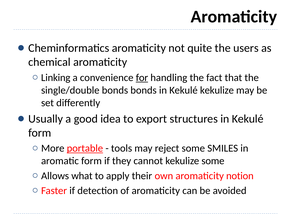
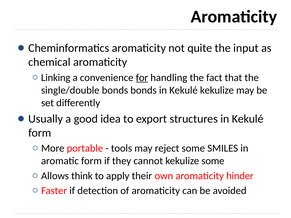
users: users -> input (246, 48)
portable underline: present -> none (85, 149)
what: what -> think (82, 176)
notion: notion -> hinder (240, 176)
